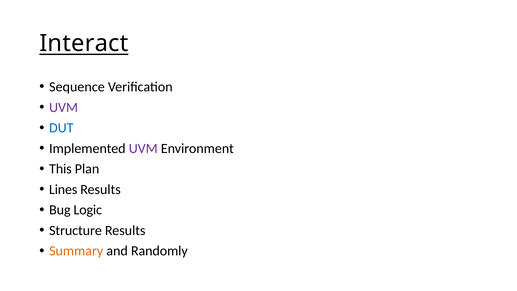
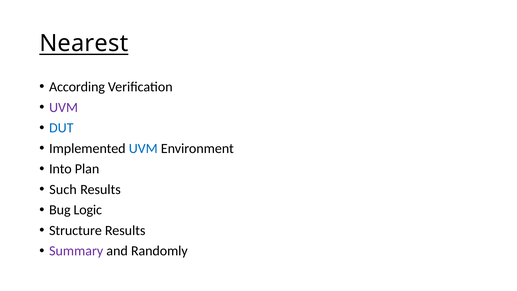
Interact: Interact -> Nearest (84, 43)
Sequence: Sequence -> According (77, 87)
UVM colour: purple -> blue (143, 148)
This: This -> Into (60, 169)
Lines: Lines -> Such (63, 189)
Summary colour: orange -> purple (76, 251)
